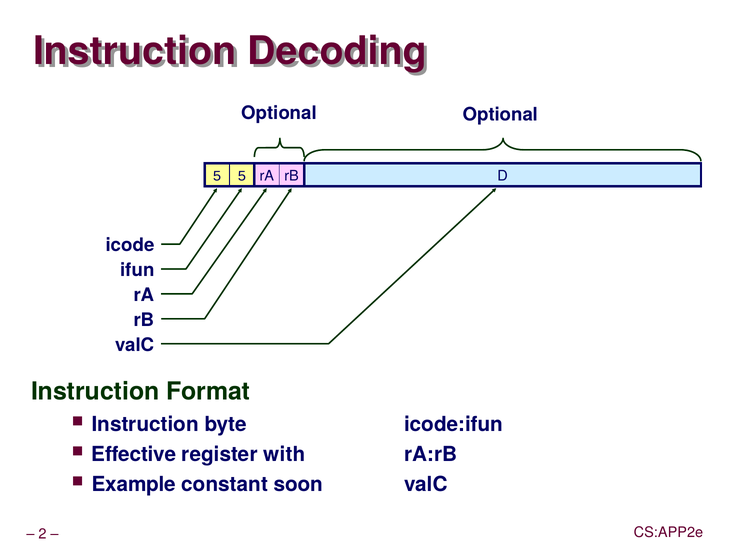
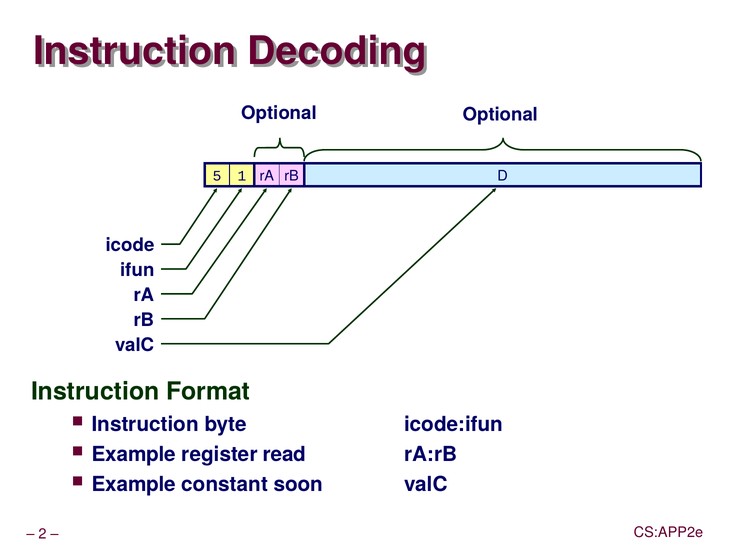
5 5: 5 -> 1 (242, 176)
Effective: Effective -> Example (134, 454)
with: with -> read (285, 454)
